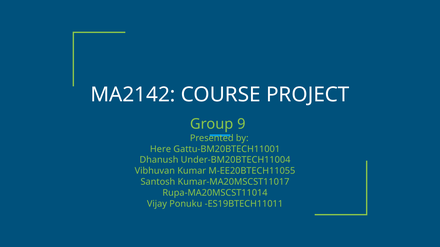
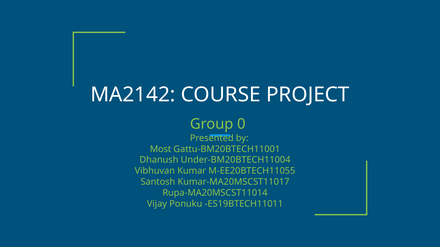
9: 9 -> 0 (241, 124)
Here: Here -> Most (161, 149)
